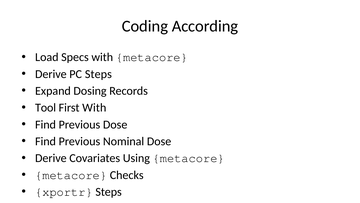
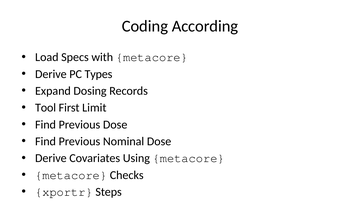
PC Steps: Steps -> Types (98, 74)
First With: With -> Limit (94, 107)
